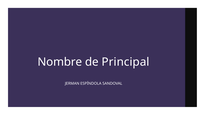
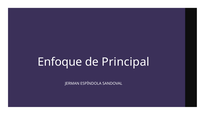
Nombre: Nombre -> Enfoque (60, 62)
